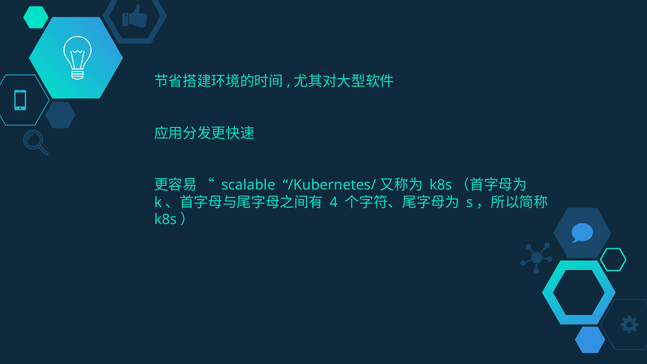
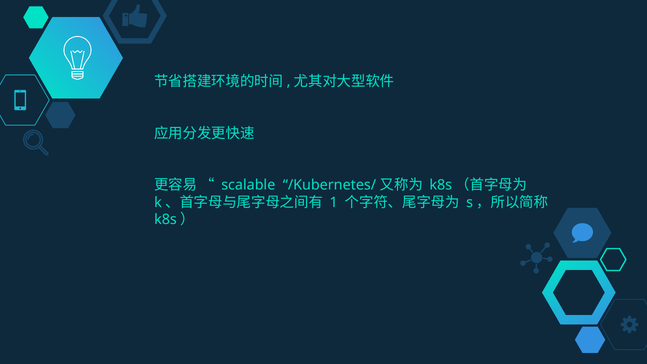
4: 4 -> 1 (334, 202)
